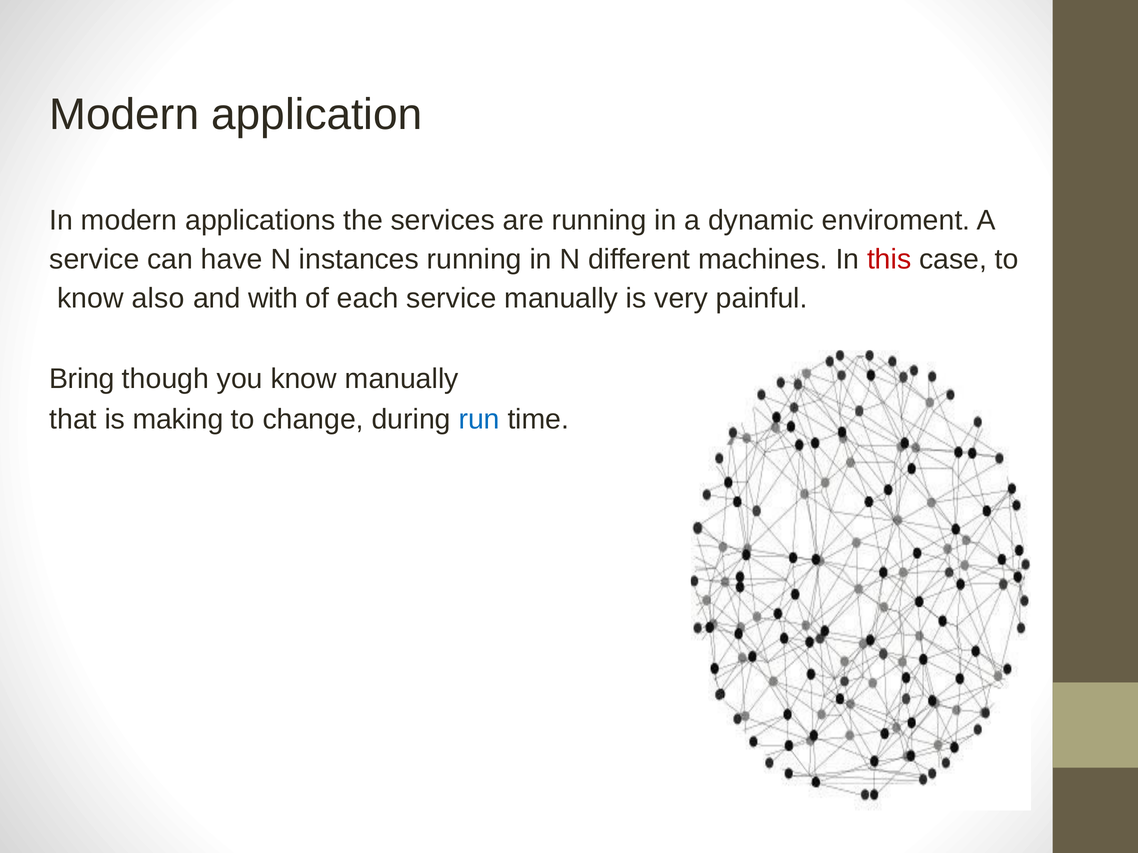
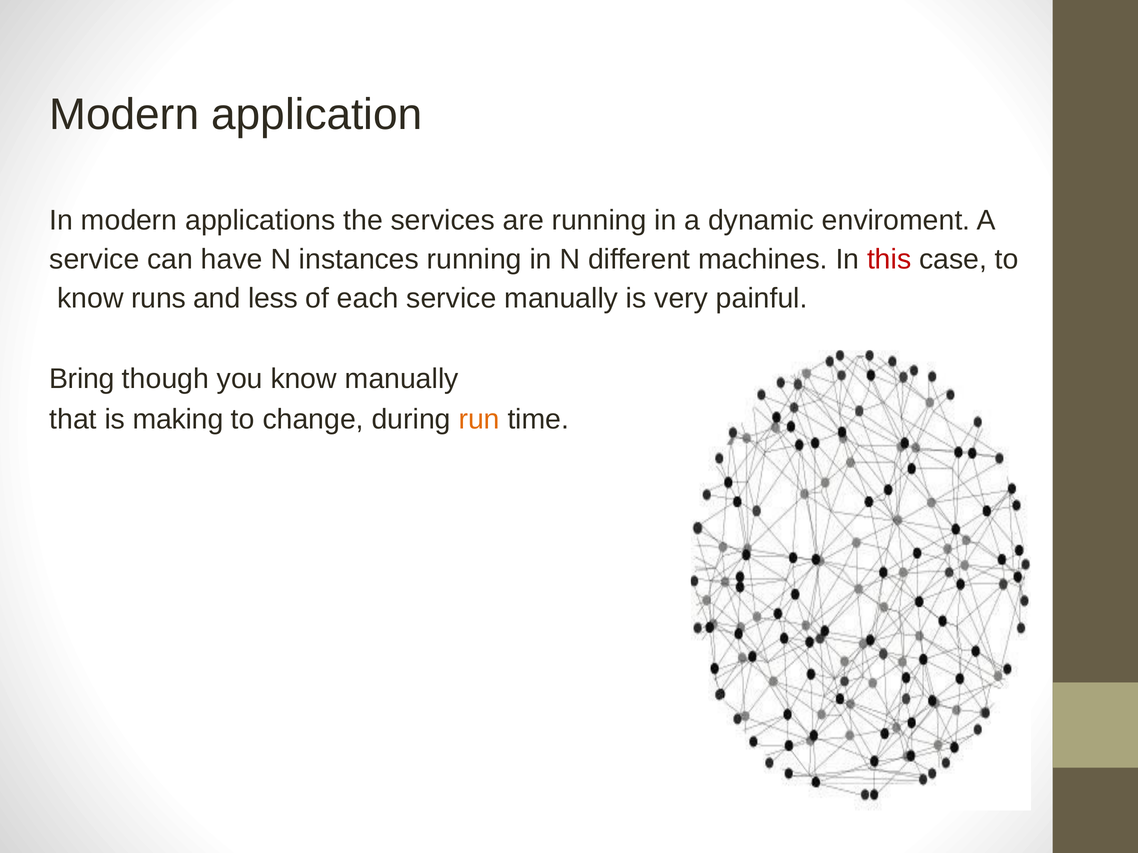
also: also -> runs (159, 298)
with: with -> less (273, 298)
run colour: blue -> orange (479, 420)
